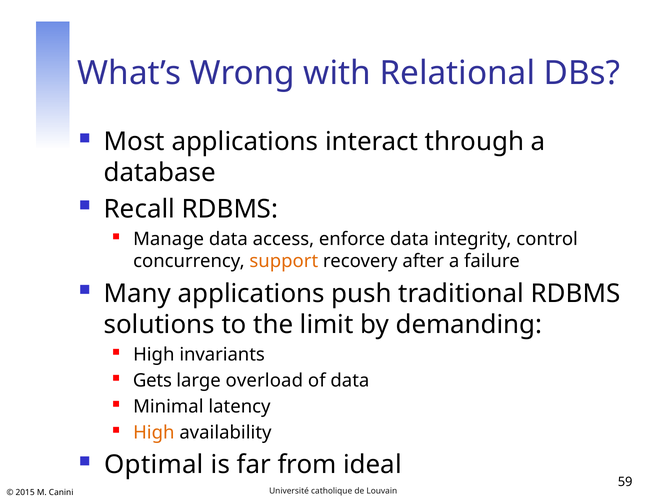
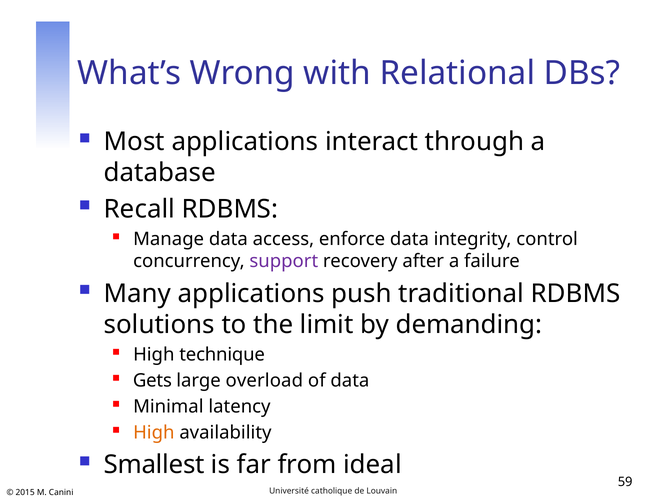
support colour: orange -> purple (284, 261)
invariants: invariants -> technique (222, 355)
Optimal: Optimal -> Smallest (154, 465)
